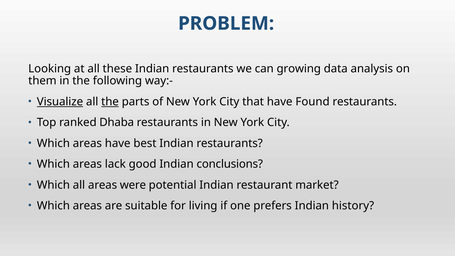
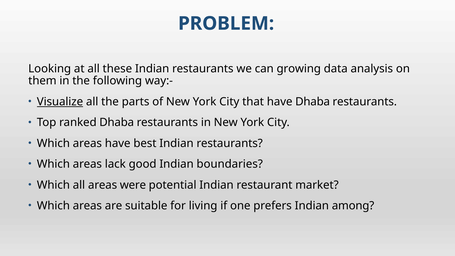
the underline: present -> none (110, 102)
have Found: Found -> Dhaba (313, 102)
conclusions: conclusions -> boundaries (230, 164)
history: history -> among (353, 206)
